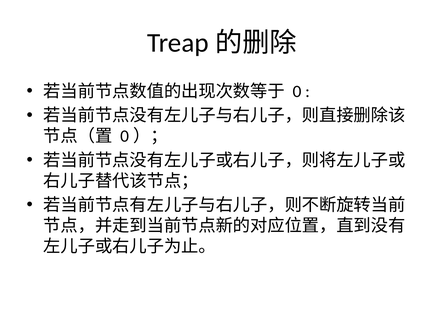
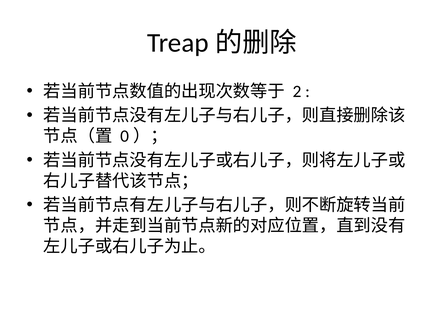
0: 0 -> 2 (297, 91)
